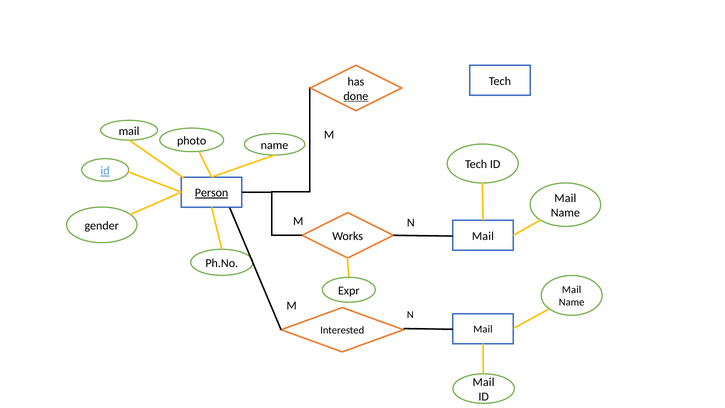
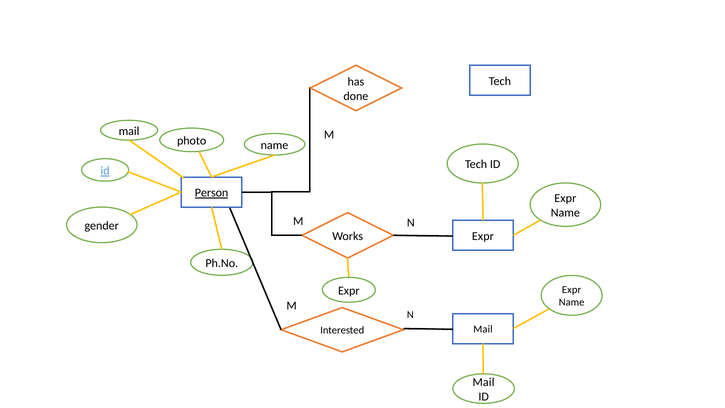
done underline: present -> none (356, 96)
Mail: Mail -> Expr (565, 198)
Mail: Mail -> Expr (483, 236)
Mail: Mail -> Expr (572, 290)
